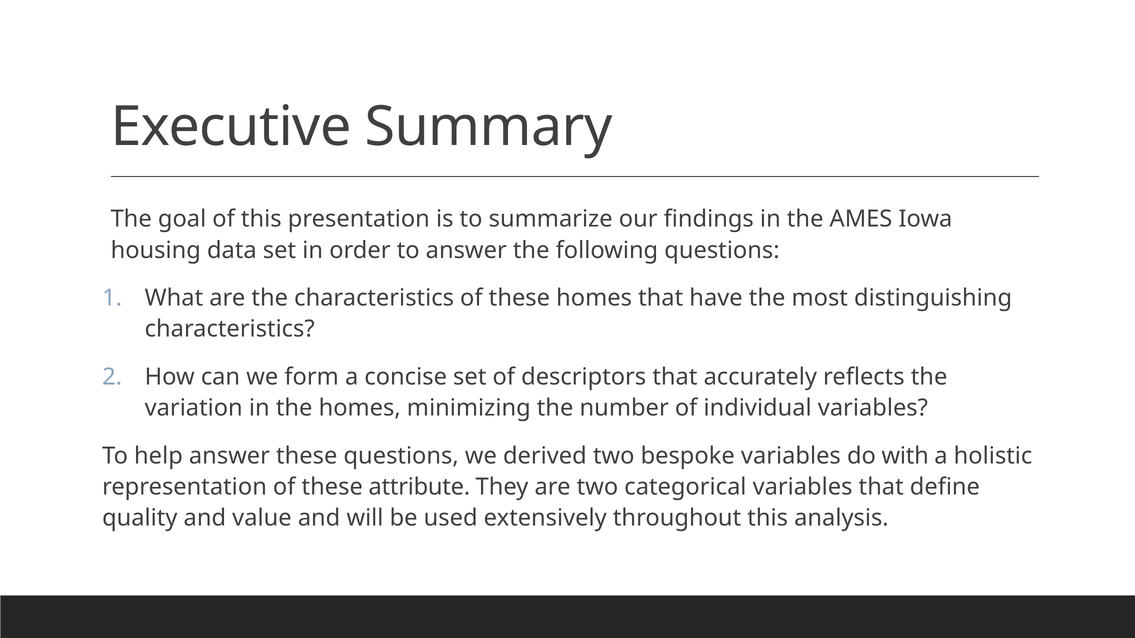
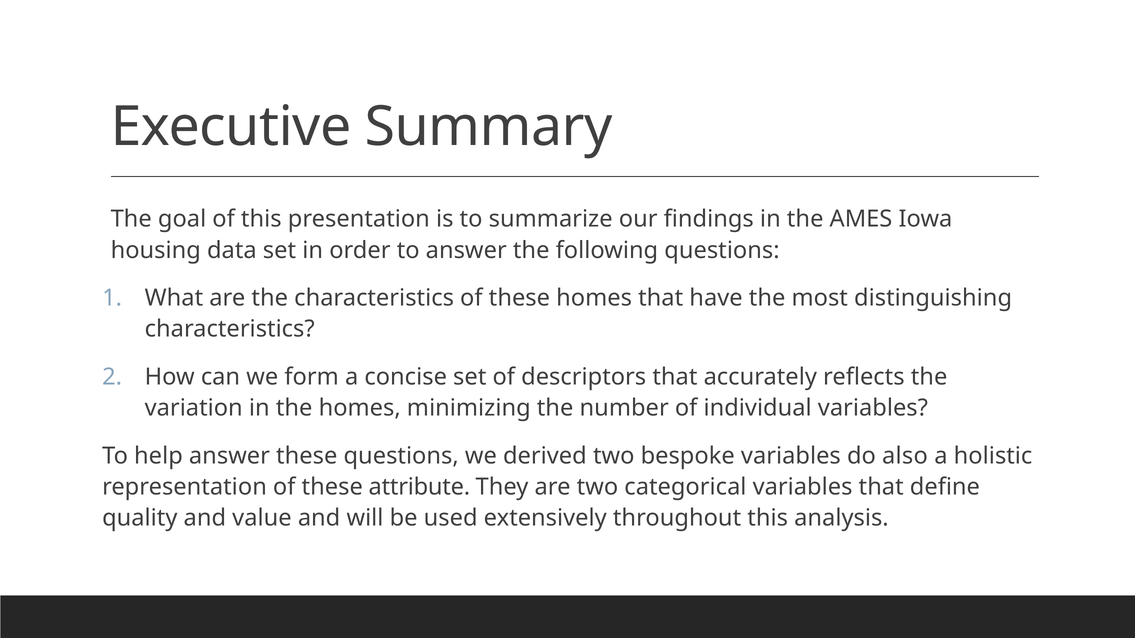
with: with -> also (905, 456)
